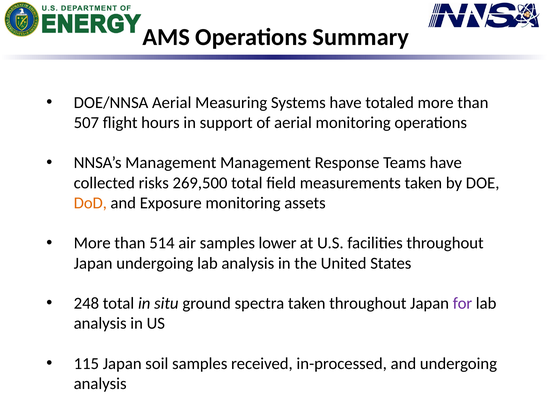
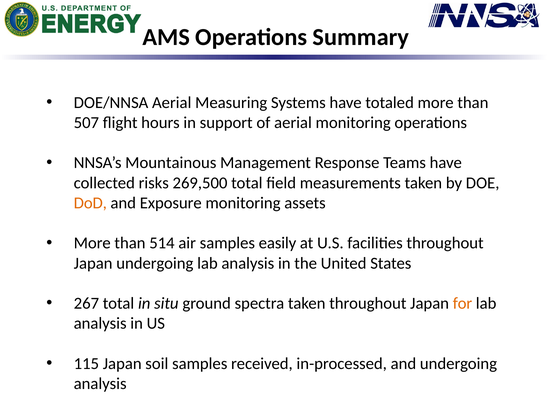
NNSA’s Management: Management -> Mountainous (171, 162)
lower: lower -> easily (278, 243)
248: 248 -> 267 (86, 303)
for colour: purple -> orange (462, 303)
